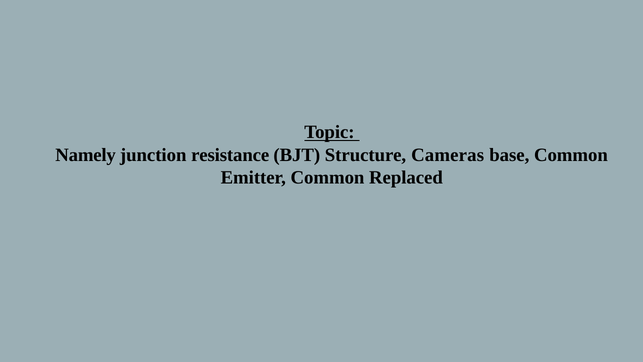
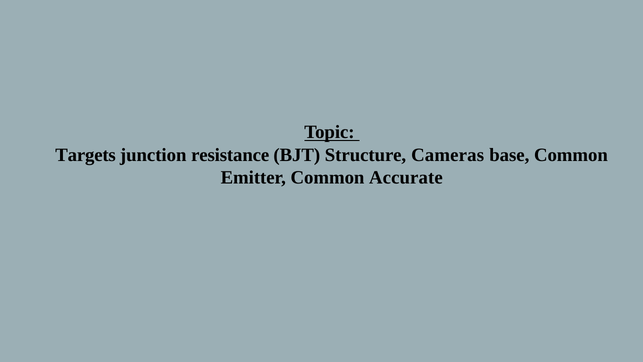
Namely: Namely -> Targets (86, 155)
Replaced: Replaced -> Accurate (406, 177)
